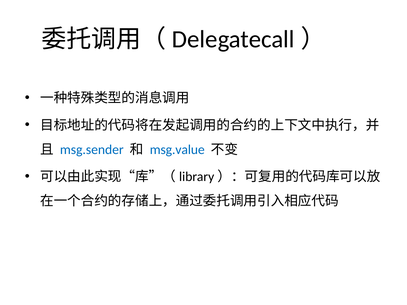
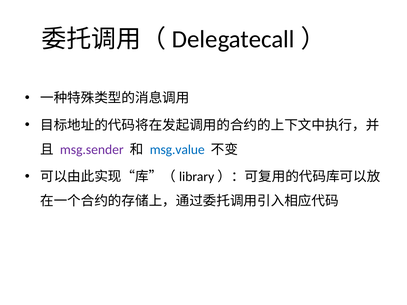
msg.sender colour: blue -> purple (92, 150)
